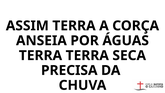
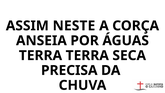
ASSIM TERRA: TERRA -> NESTE (74, 26)
